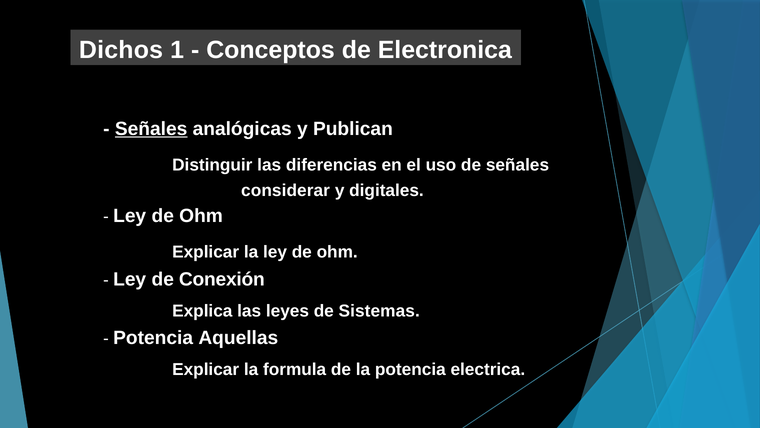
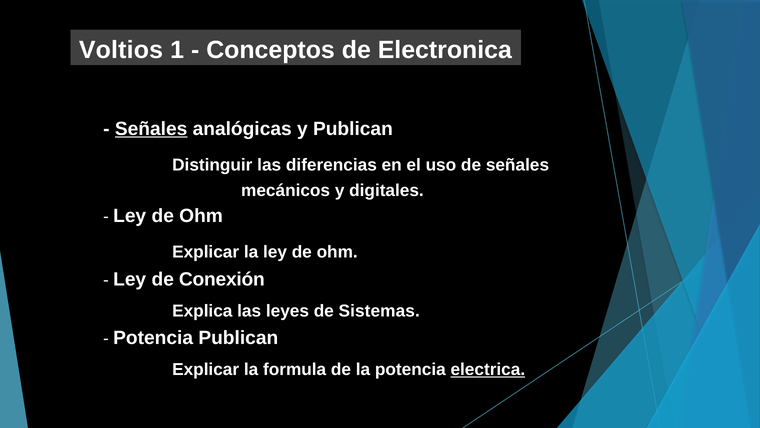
Dichos: Dichos -> Voltios (121, 50)
considerar: considerar -> mecánicos (286, 190)
Potencia Aquellas: Aquellas -> Publican (238, 337)
electrica underline: none -> present (488, 369)
